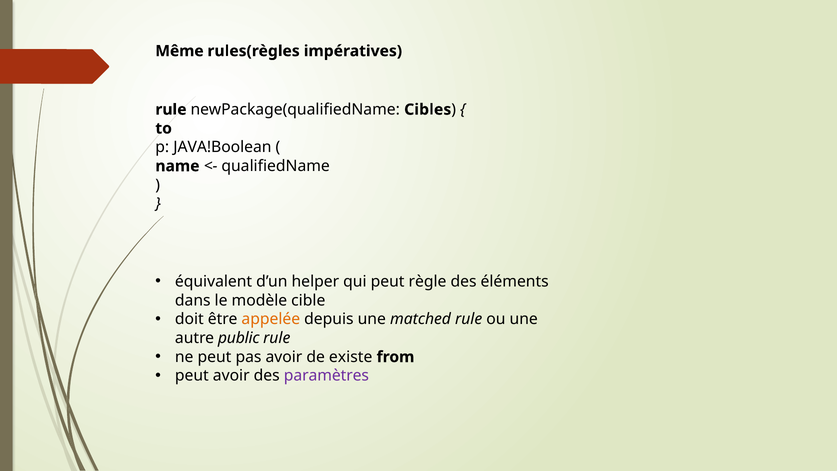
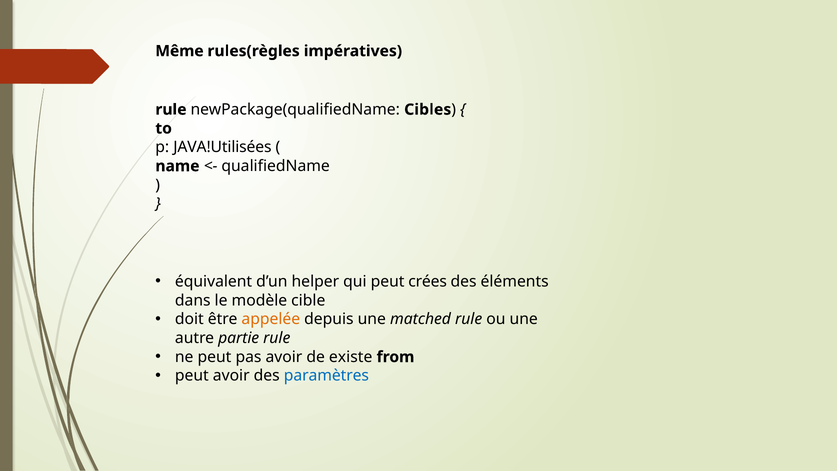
JAVA!Boolean: JAVA!Boolean -> JAVA!Utilisées (222, 147)
règle: règle -> crées (428, 281)
public: public -> partie (239, 338)
paramètres colour: purple -> blue (326, 376)
